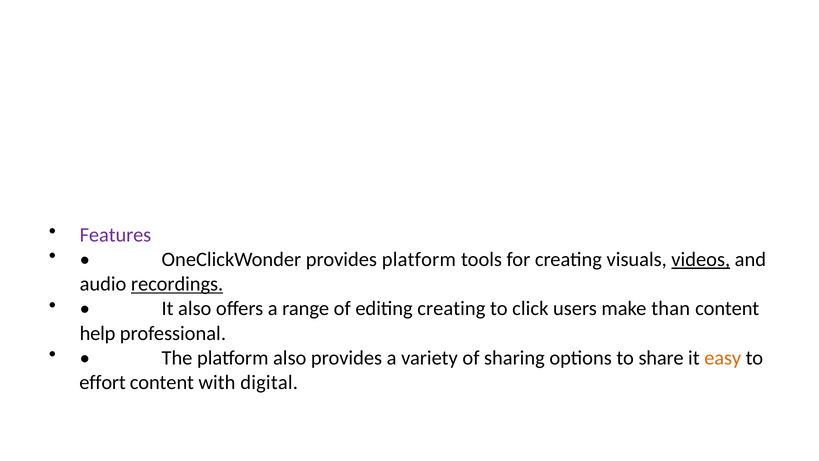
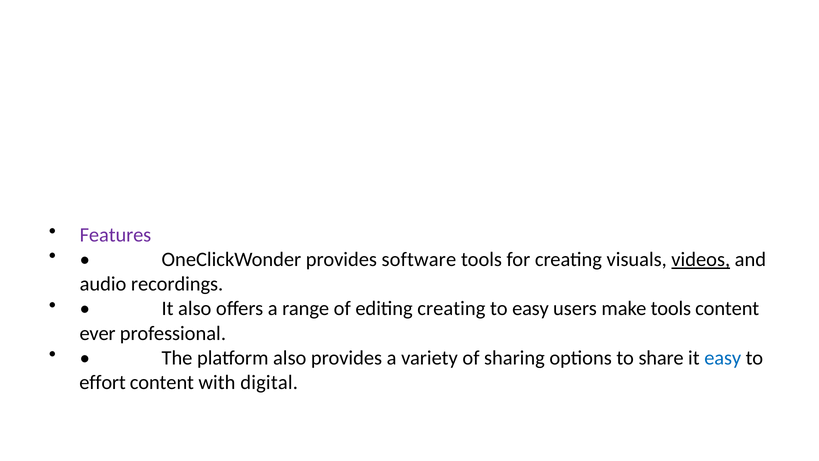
provides platform: platform -> software (419, 259)
recordings underline: present -> none (177, 284)
to click: click -> easy (530, 309)
make than: than -> tools (671, 309)
help: help -> ever (98, 333)
easy colour: orange -> blue (723, 358)
